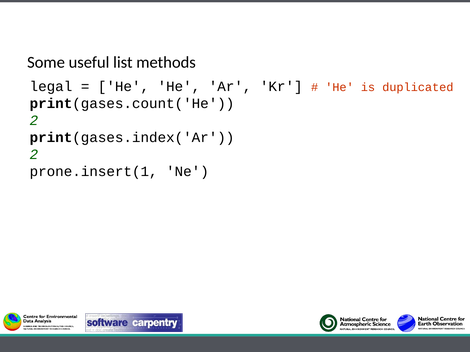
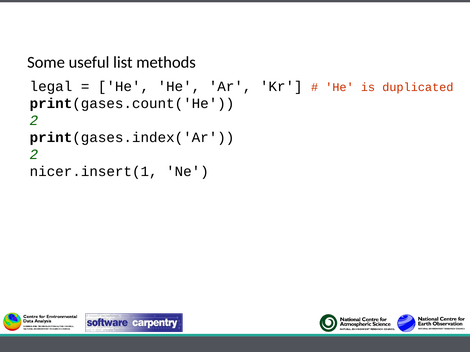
prone.insert(1: prone.insert(1 -> nicer.insert(1 (94, 172)
